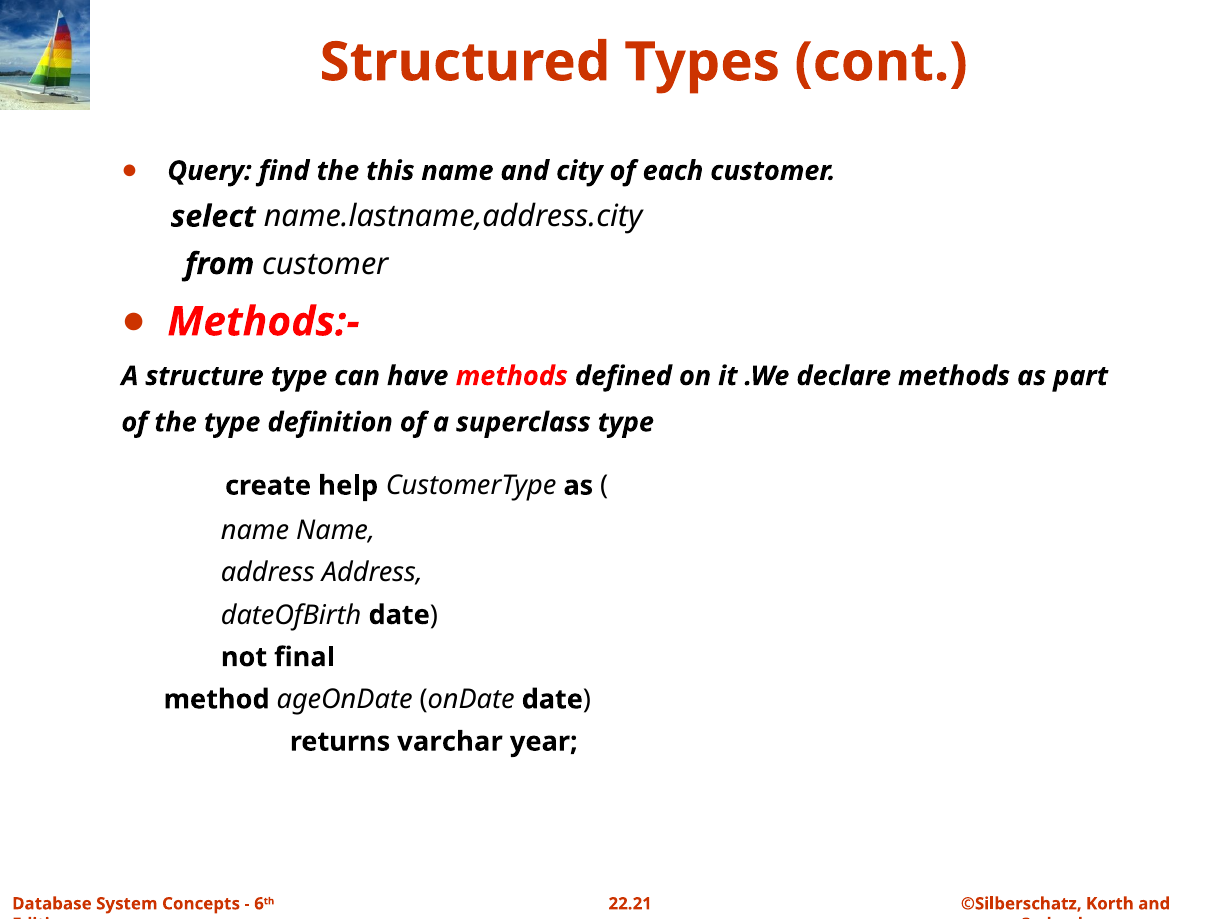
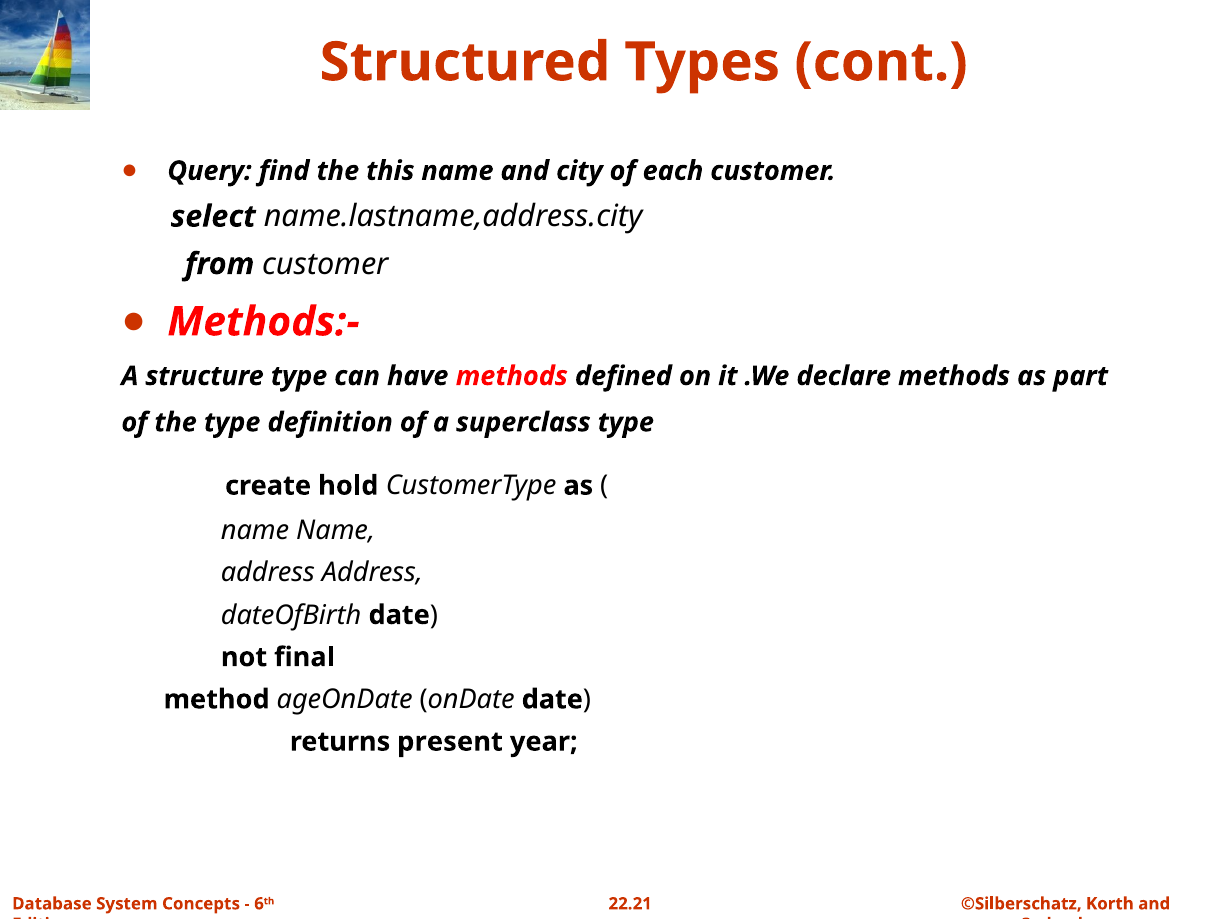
help: help -> hold (348, 486)
varchar: varchar -> present (450, 741)
